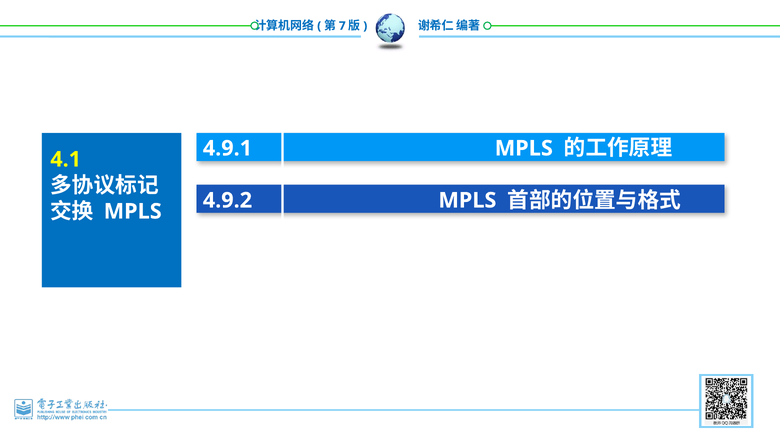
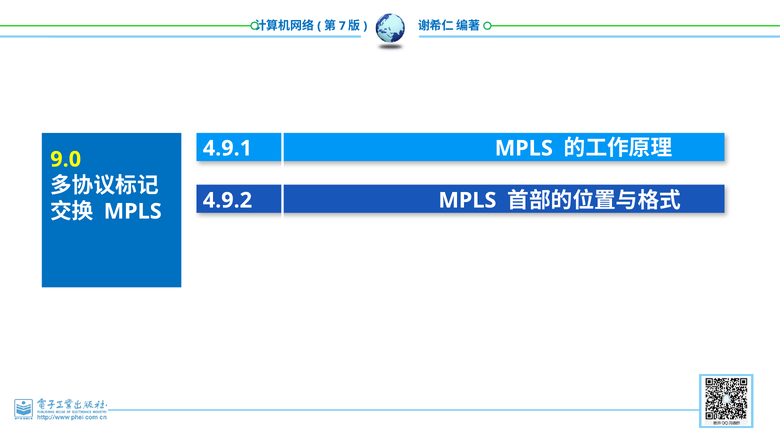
4.1: 4.1 -> 9.0 (66, 159)
